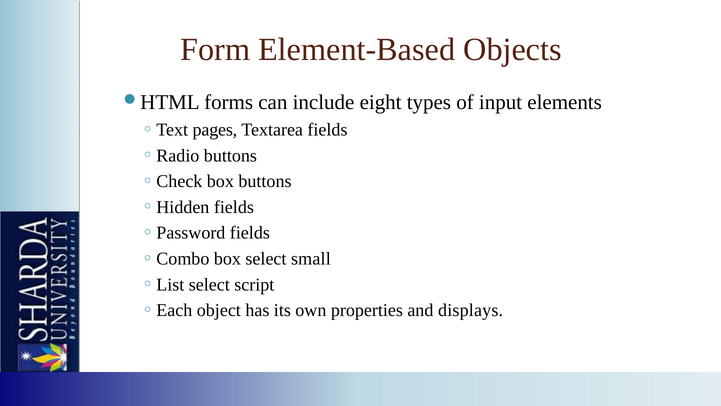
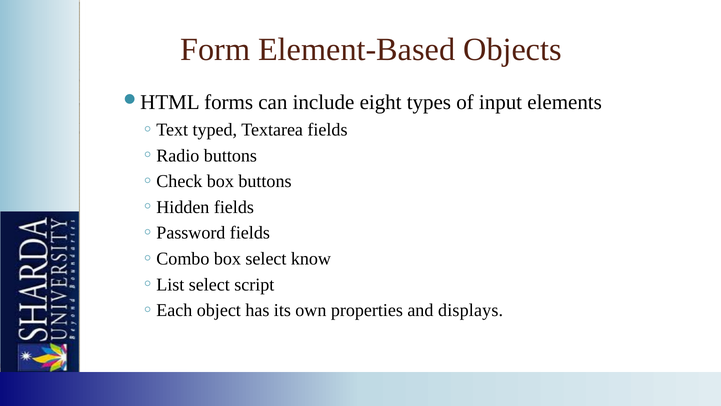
pages: pages -> typed (215, 130)
small: small -> know (311, 259)
